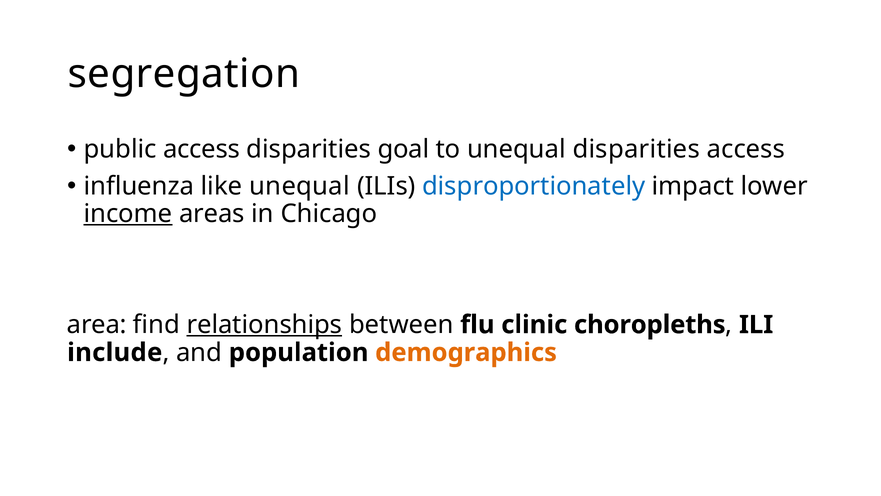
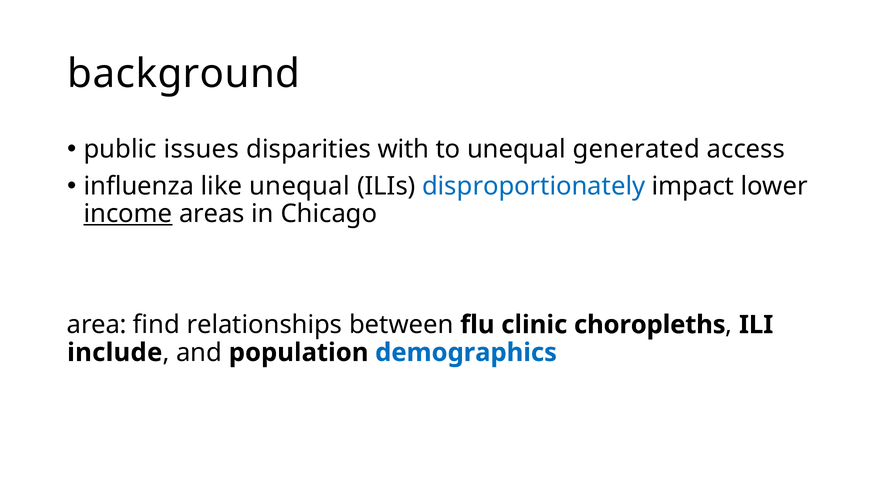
segregation: segregation -> background (184, 74)
public access: access -> issues (201, 149)
goal: goal -> with (403, 149)
unequal disparities: disparities -> generated (636, 149)
relationships underline: present -> none (264, 324)
demographics colour: orange -> blue (466, 352)
